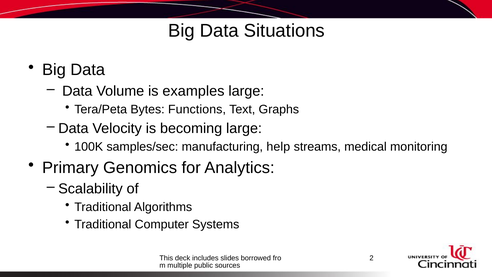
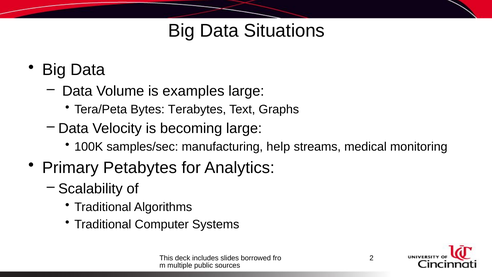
Functions: Functions -> Terabytes (197, 109)
Genomics: Genomics -> Petabytes (140, 167)
